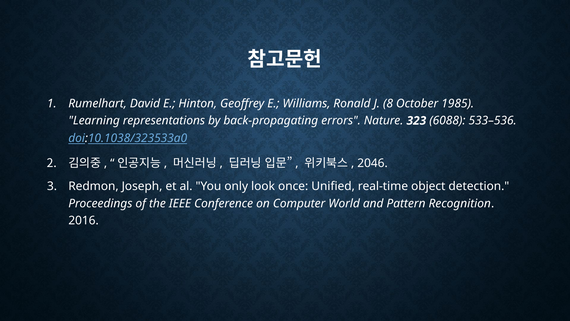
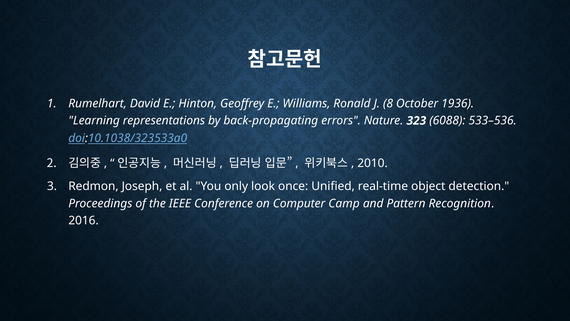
1985: 1985 -> 1936 (458, 103)
2046: 2046 -> 2010 (373, 163)
World: World -> Camp (344, 203)
